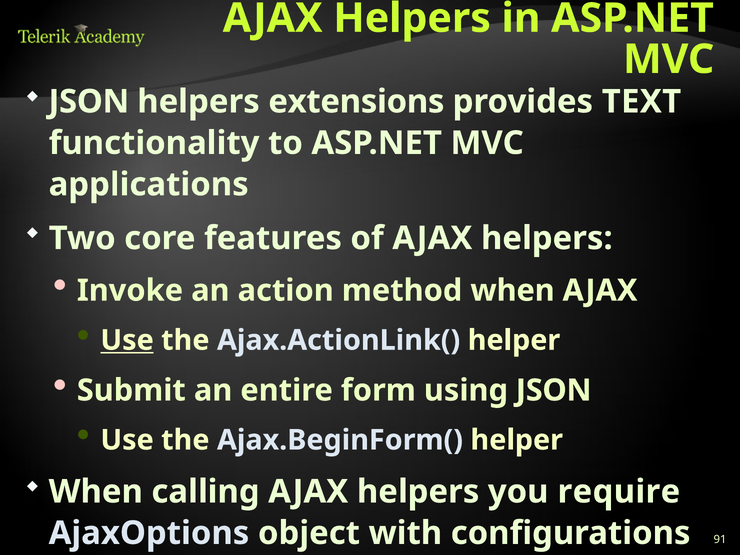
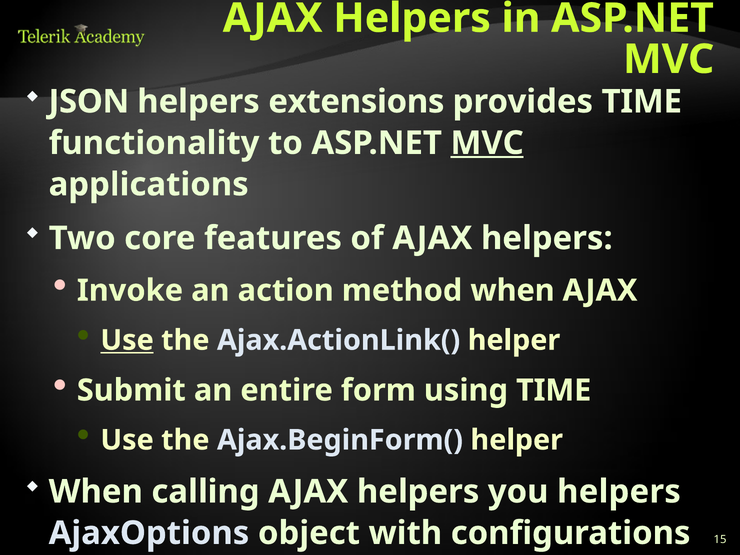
provides TEXT: TEXT -> TIME (642, 102)
MVC underline: none -> present (487, 143)
using JSON: JSON -> TIME (554, 390)
you require: require -> helpers (619, 492)
91: 91 -> 15 (720, 539)
